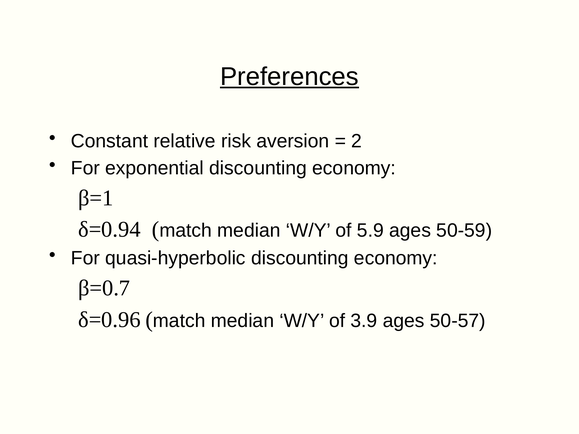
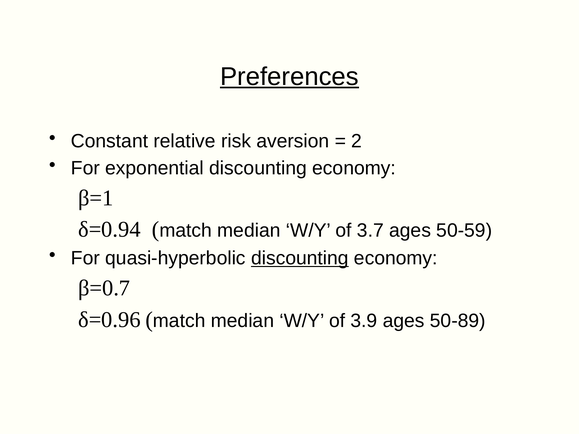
5.9: 5.9 -> 3.7 (370, 231)
discounting underline: none -> present (300, 258)
50-57: 50-57 -> 50-89 (458, 321)
